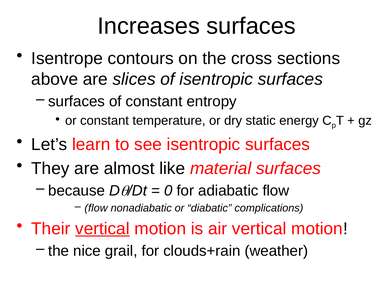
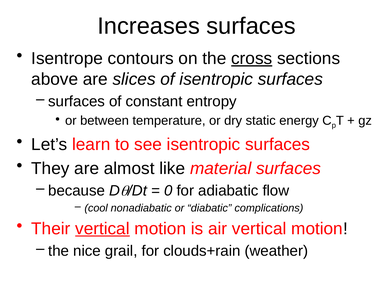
cross underline: none -> present (252, 59)
or constant: constant -> between (105, 121)
flow: flow -> cool (96, 208)
